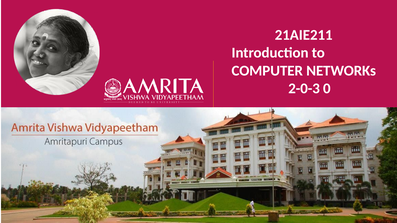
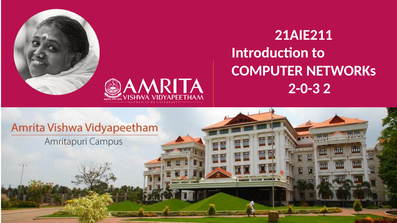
0: 0 -> 2 (327, 89)
